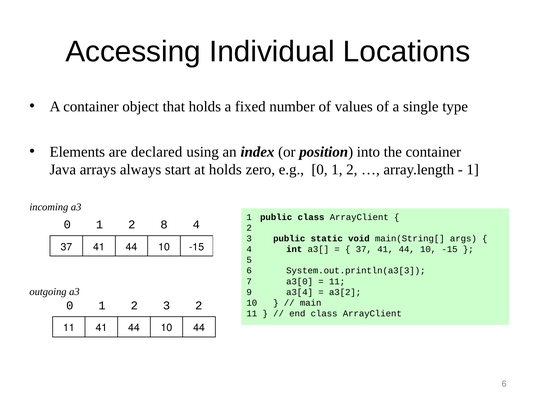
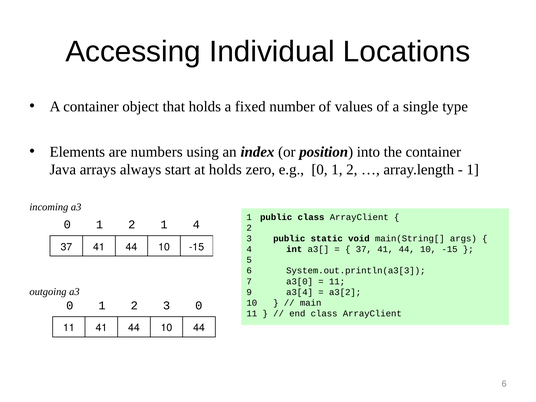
declared: declared -> numbers (157, 152)
2 8: 8 -> 1 (164, 225)
3 2: 2 -> 0 (199, 305)
